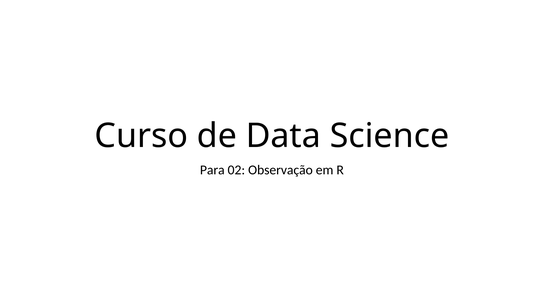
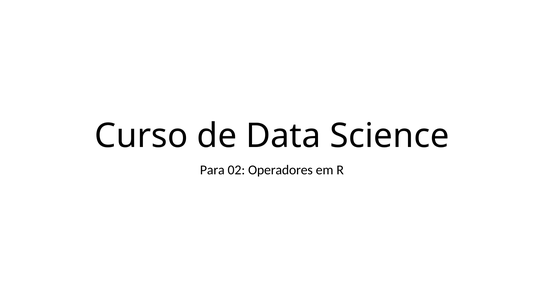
Observação: Observação -> Operadores (280, 170)
